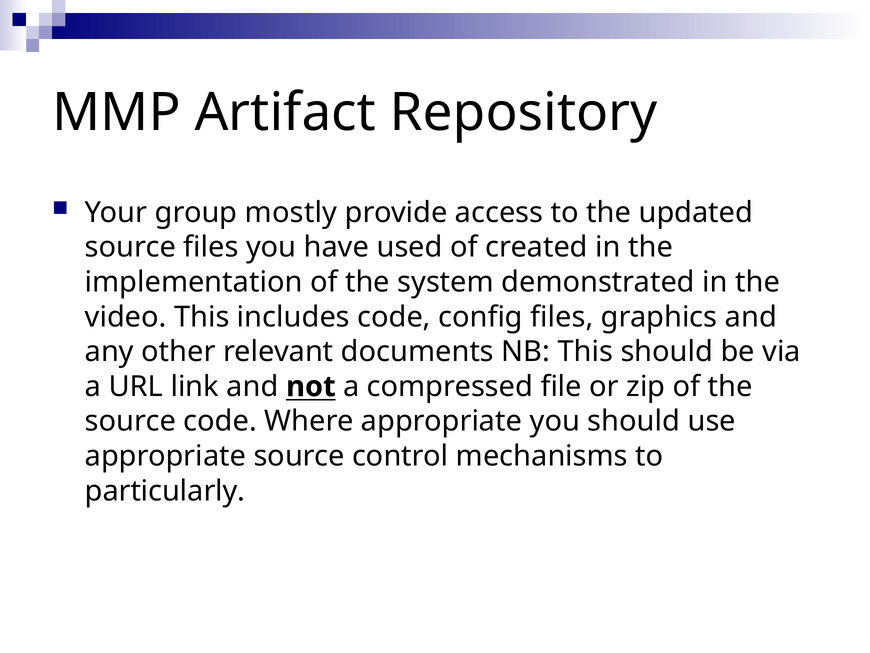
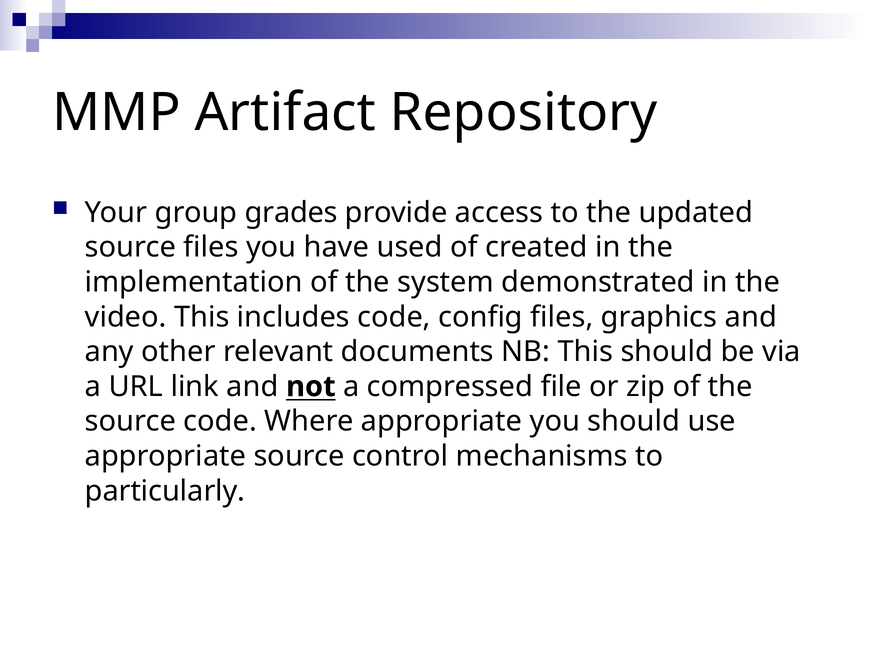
mostly: mostly -> grades (291, 212)
